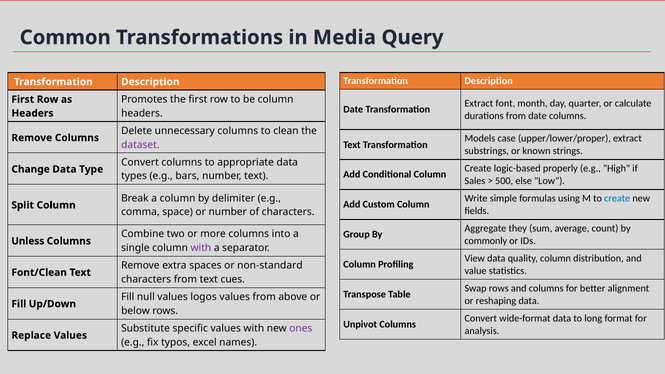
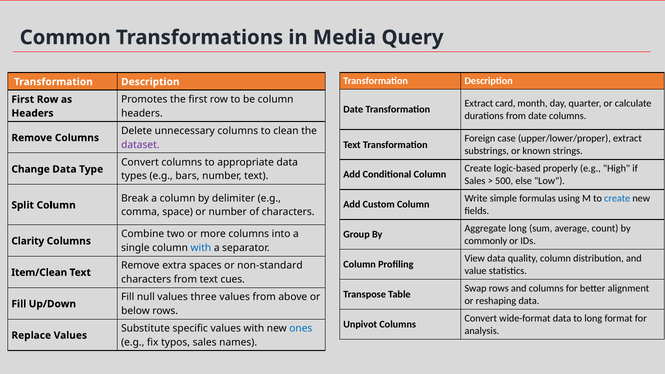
font: font -> card (505, 103)
Models: Models -> Foreign (480, 138)
Aggregate they: they -> long (518, 228)
Unless: Unless -> Clarity (28, 241)
with colour: purple -> blue (201, 248)
Font/Clean: Font/Clean -> Item/Clean (39, 273)
logos: logos -> three (204, 297)
ones colour: purple -> blue (301, 328)
typos excel: excel -> sales (205, 342)
